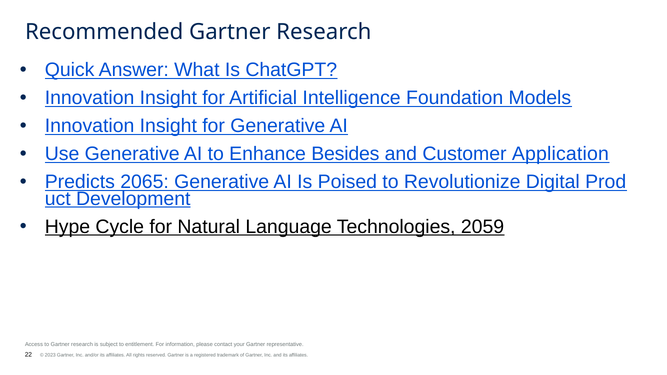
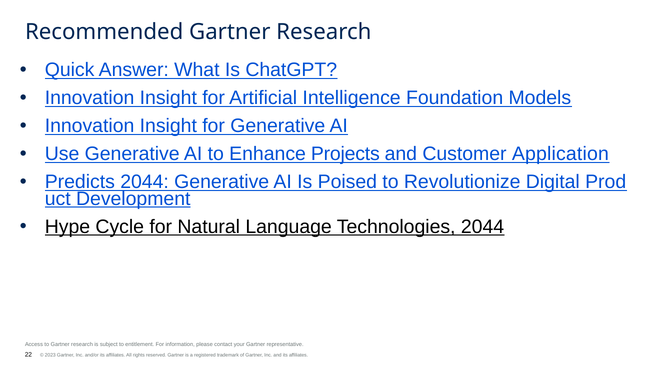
Besides: Besides -> Projects (345, 154)
Predicts 2065: 2065 -> 2044 (145, 182)
Technologies 2059: 2059 -> 2044 (483, 227)
